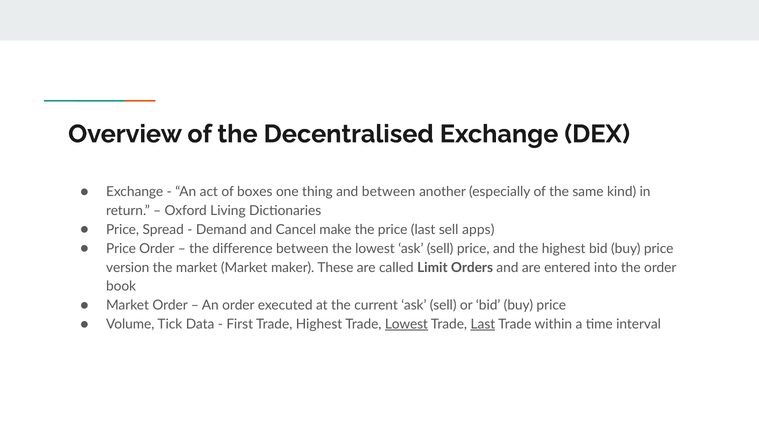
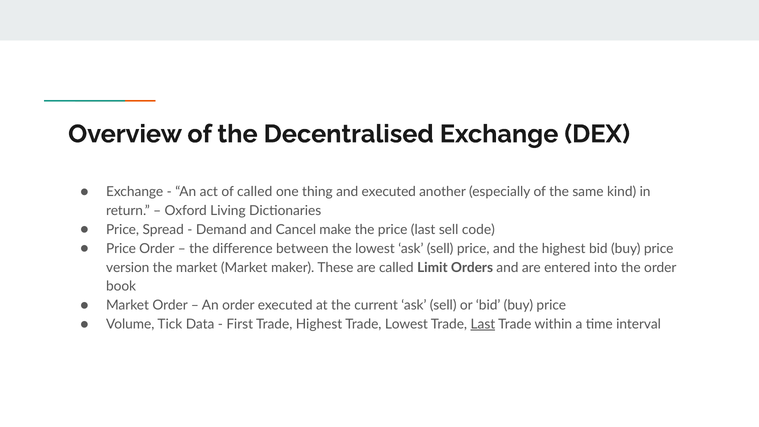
of boxes: boxes -> called (255, 192)
and between: between -> executed (389, 192)
apps: apps -> code (478, 230)
Lowest underline: present -> none (406, 324)
